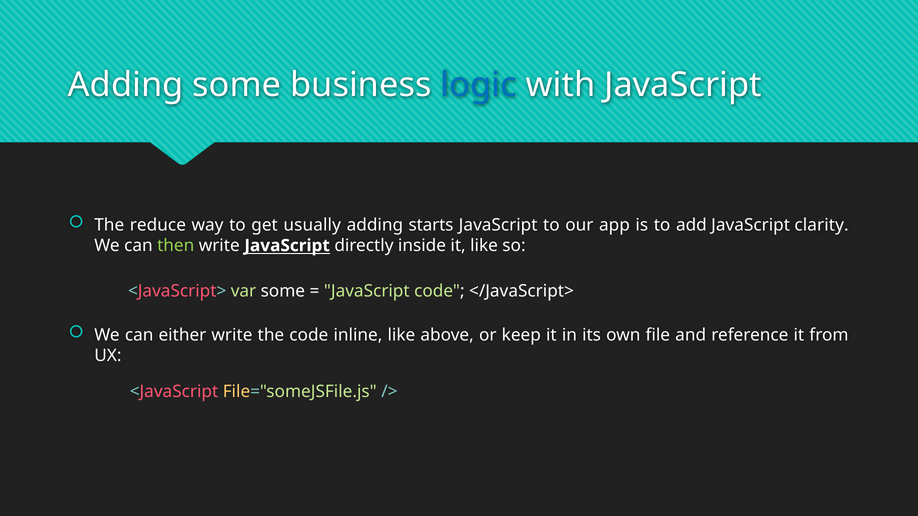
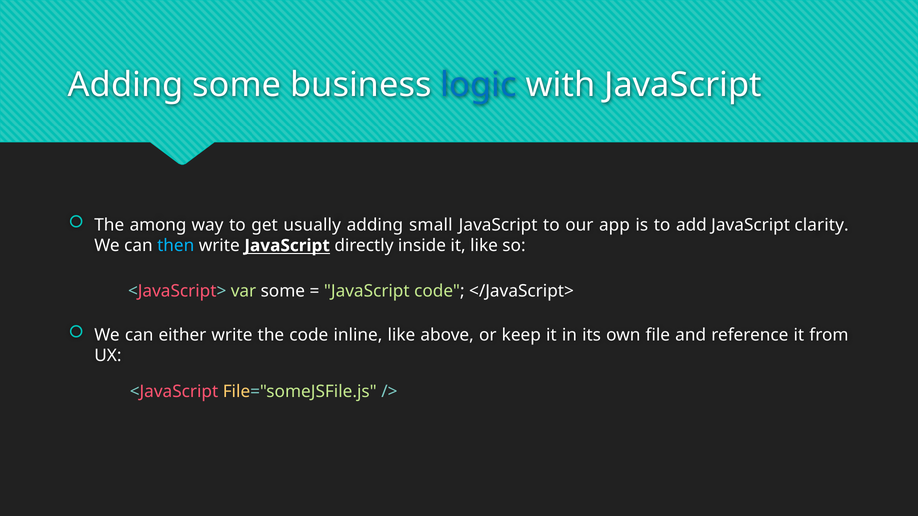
reduce: reduce -> among (158, 225)
starts: starts -> small (431, 225)
then colour: light green -> light blue (176, 246)
